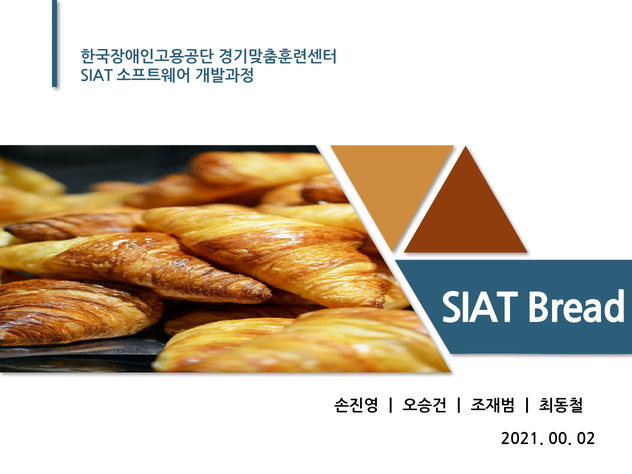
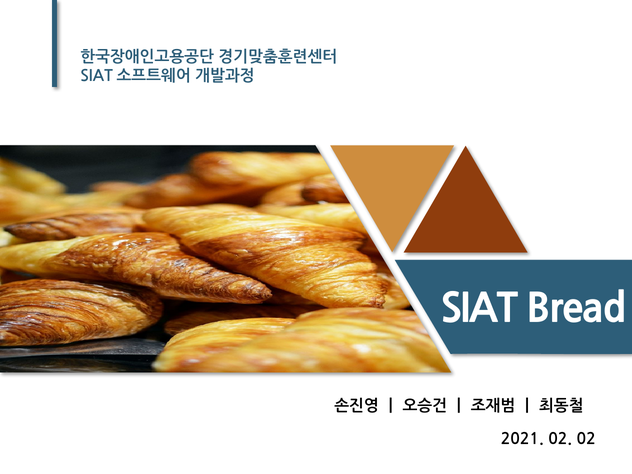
2021 00: 00 -> 02 (560, 439)
